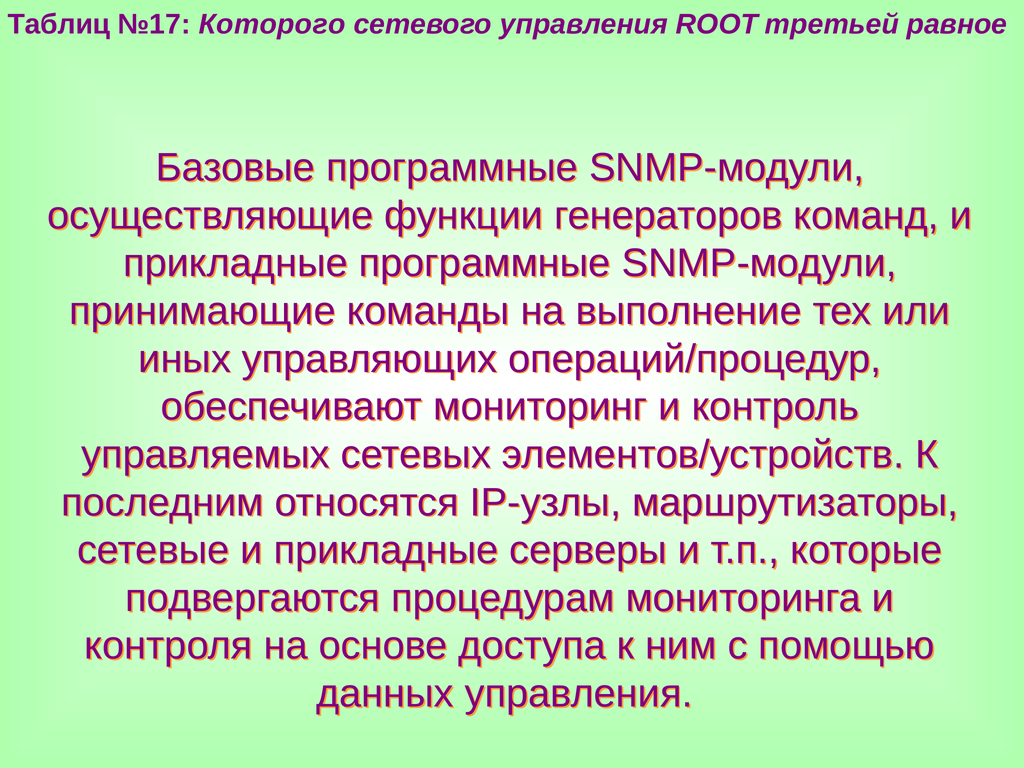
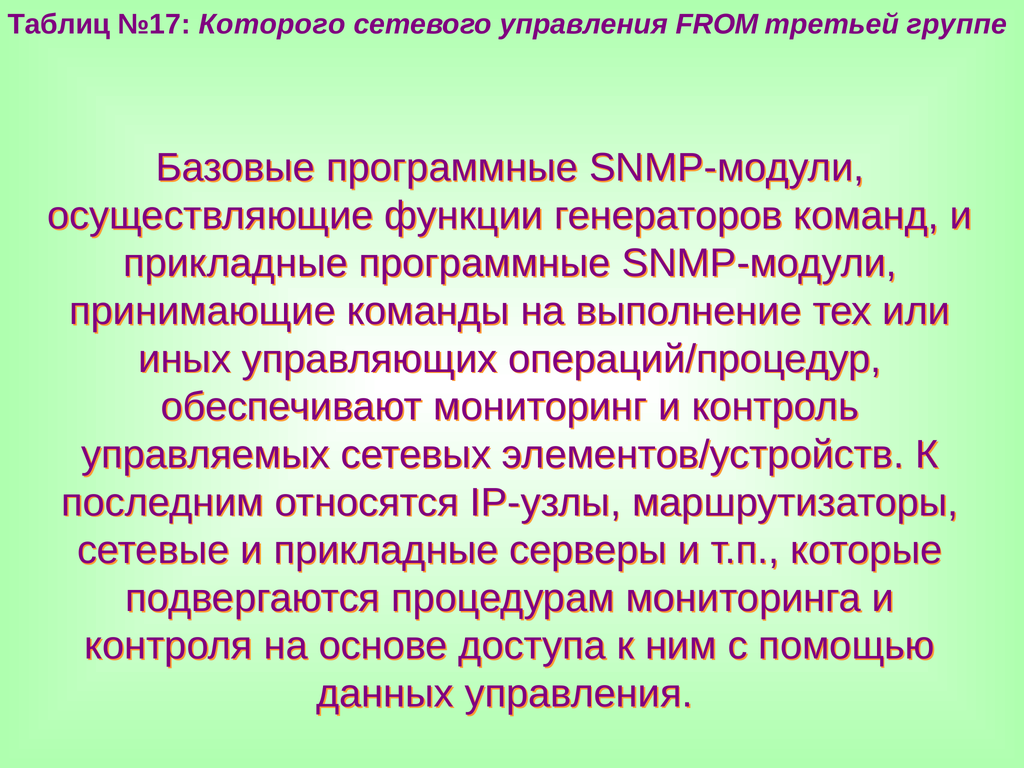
ROOT: ROOT -> FROM (717, 24)
равное: равное -> группе (957, 24)
